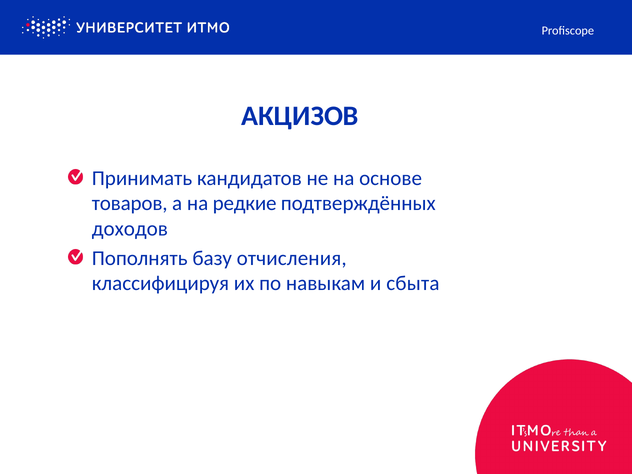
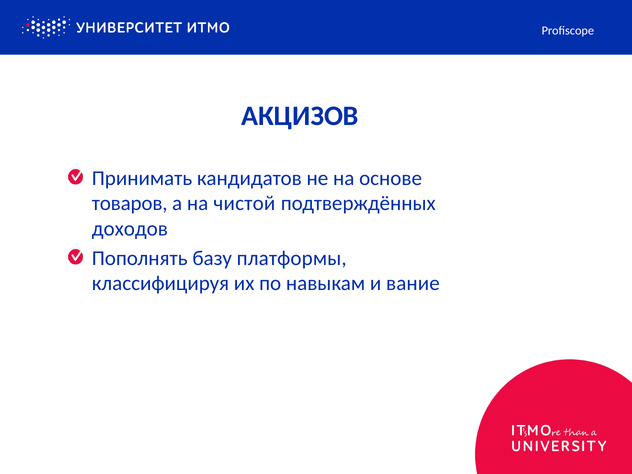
редкие: редкие -> чистой (244, 203)
отчисления: отчисления -> платформы (292, 258)
сбыта: сбыта -> вание (413, 284)
